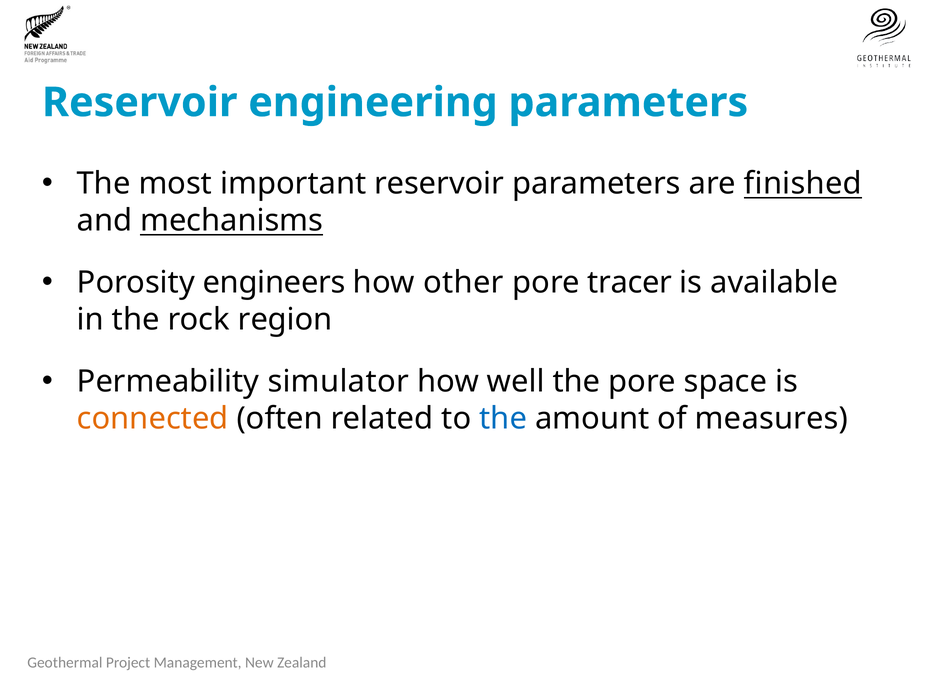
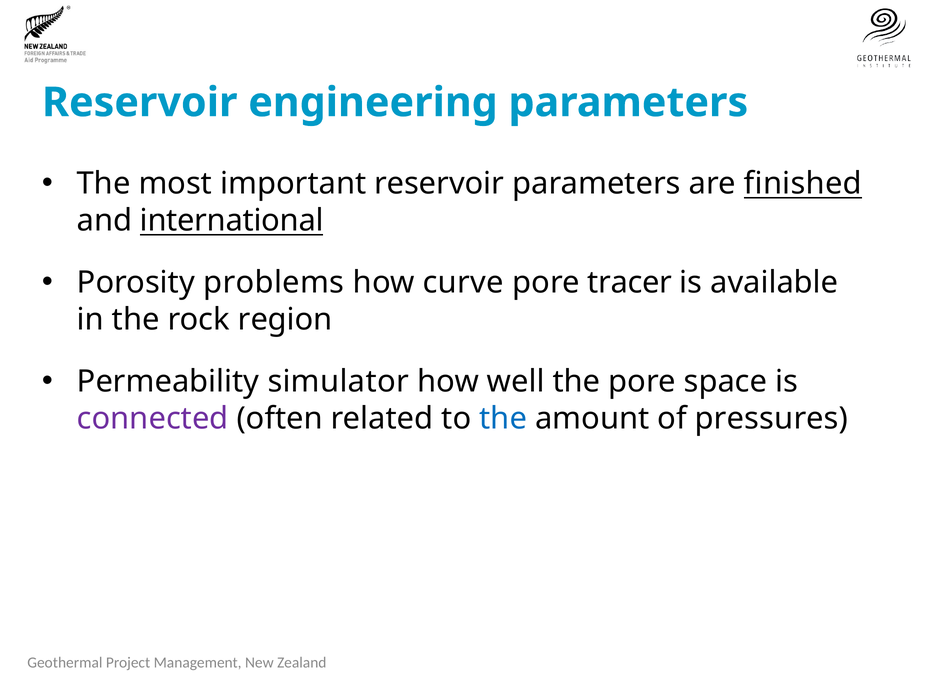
mechanisms: mechanisms -> international (232, 221)
engineers: engineers -> problems (274, 283)
other: other -> curve (463, 283)
connected colour: orange -> purple (153, 419)
measures: measures -> pressures (772, 419)
